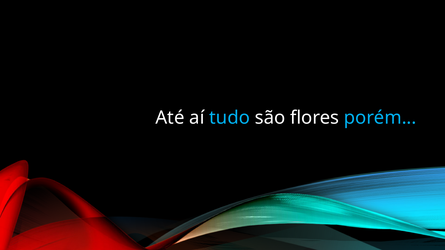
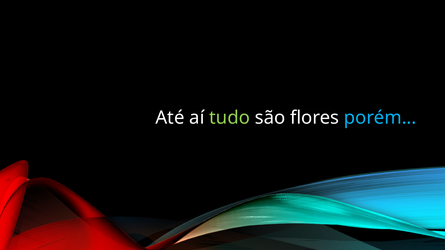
tudo colour: light blue -> light green (230, 118)
